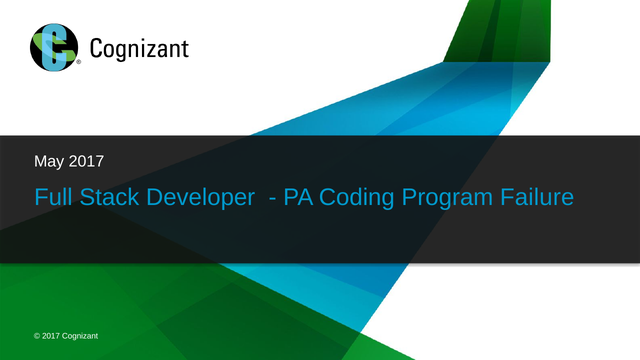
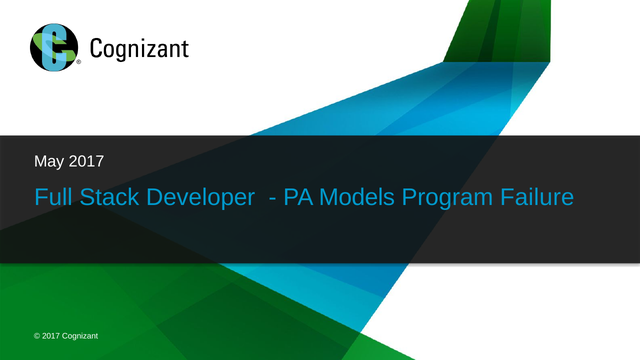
Coding: Coding -> Models (357, 198)
